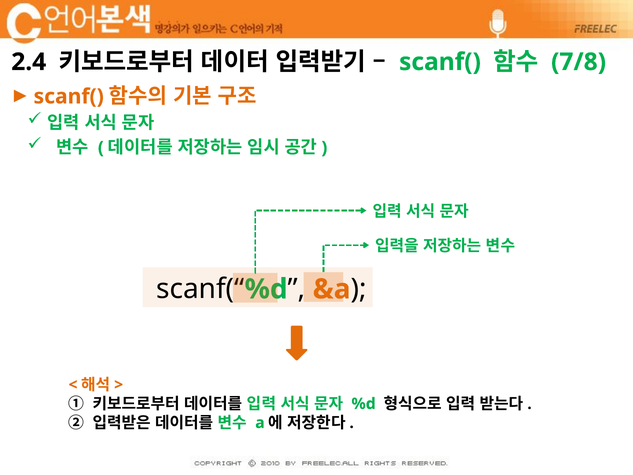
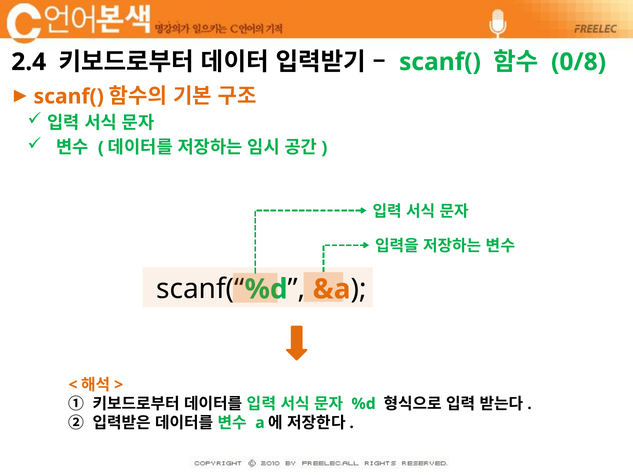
7/8: 7/8 -> 0/8 (579, 62)
